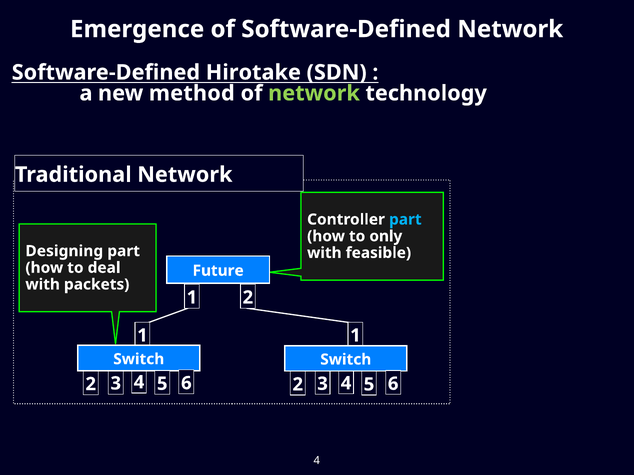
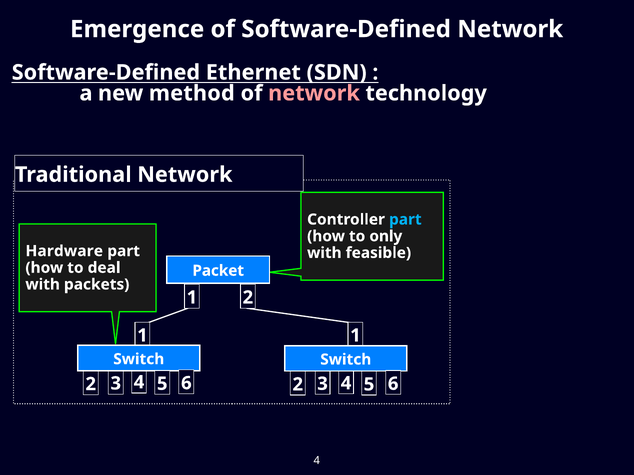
Hirotake: Hirotake -> Ethernet (253, 73)
network colour: light green -> pink (314, 93)
Designing: Designing -> Hardware (64, 251)
Future: Future -> Packet (218, 271)
